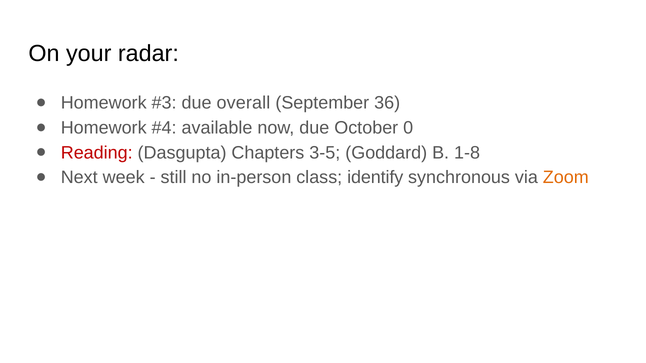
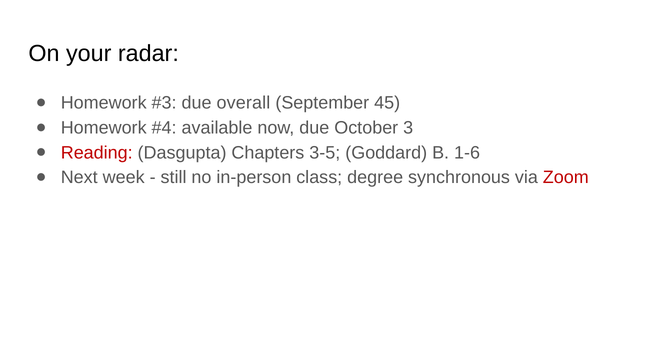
36: 36 -> 45 (387, 103)
0: 0 -> 3 (408, 128)
1-8: 1-8 -> 1-6 (467, 153)
identify: identify -> degree (375, 178)
Zoom colour: orange -> red (566, 178)
